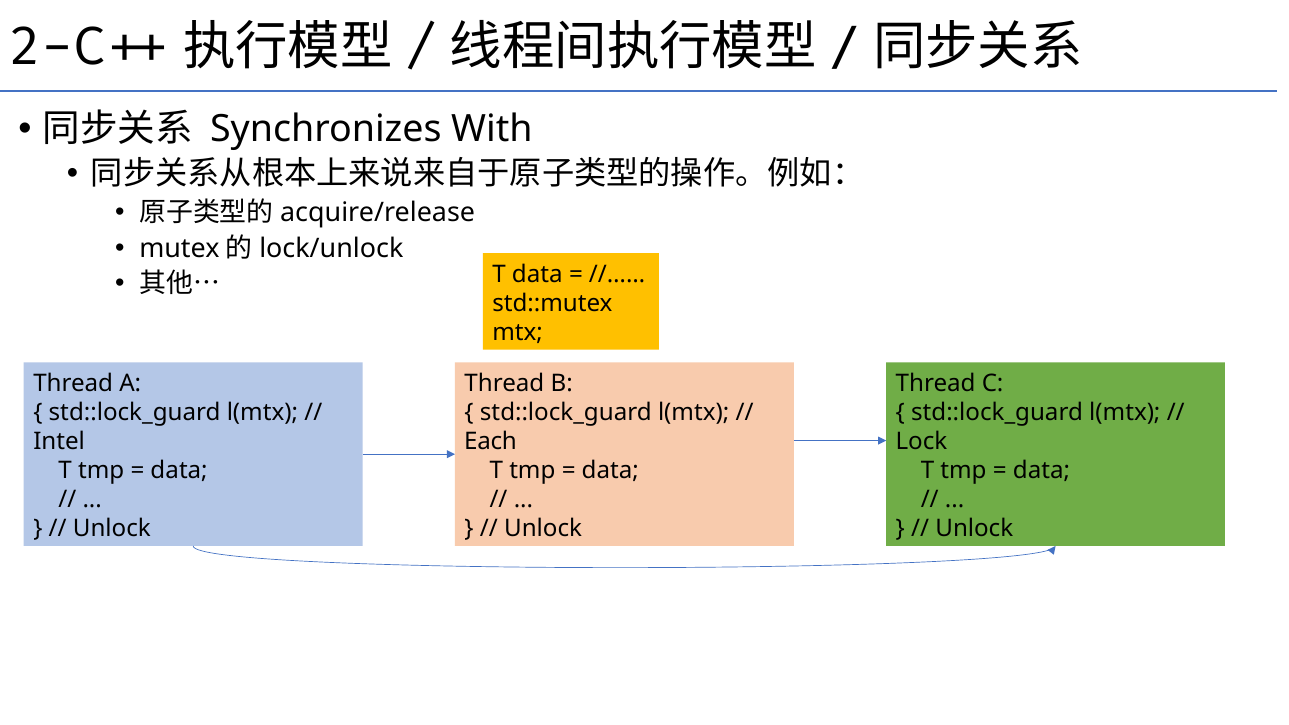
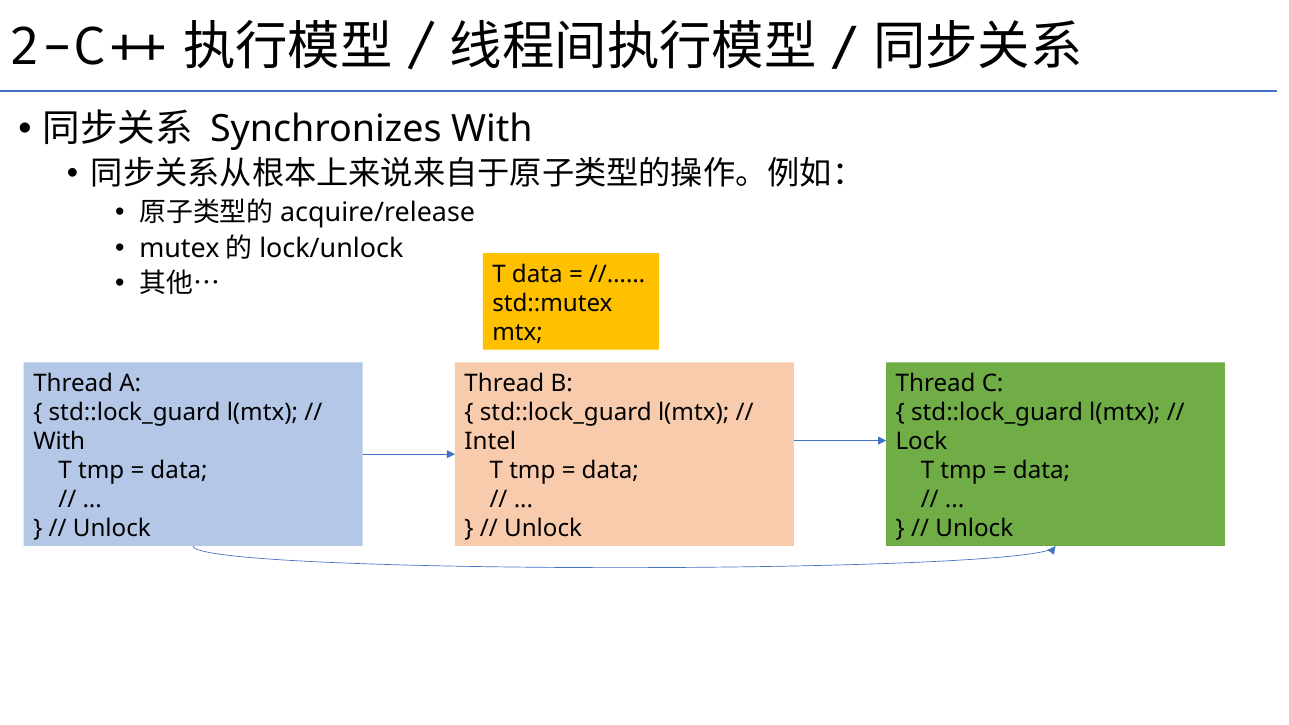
Intel: Intel -> With (59, 441)
Each: Each -> Intel (490, 441)
